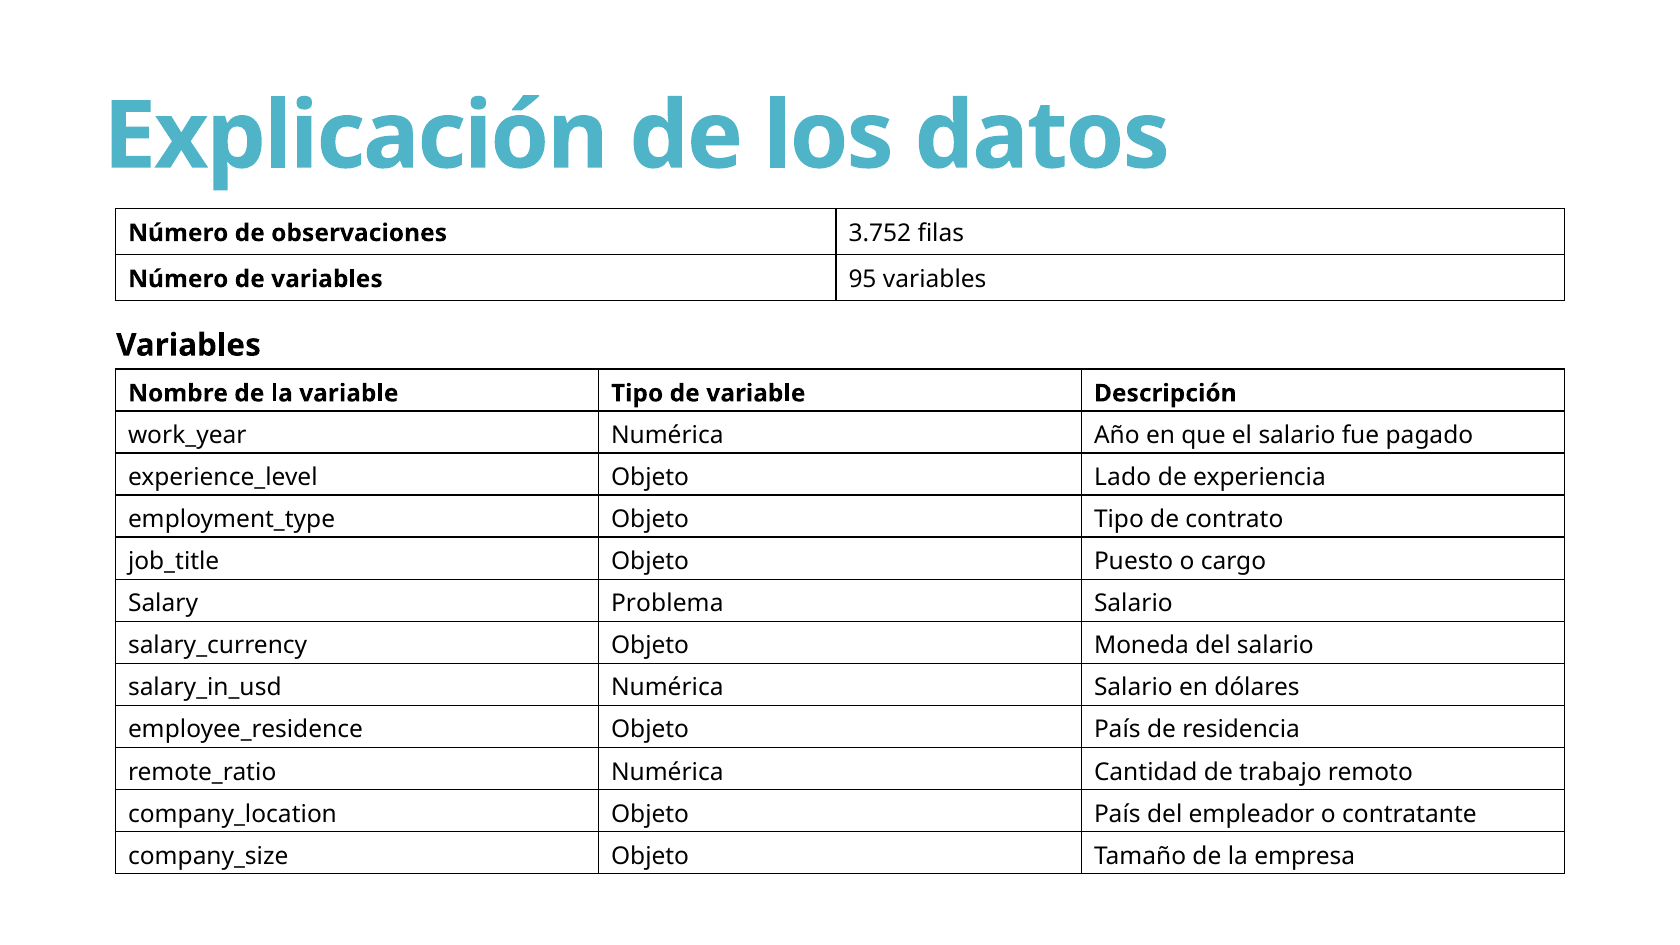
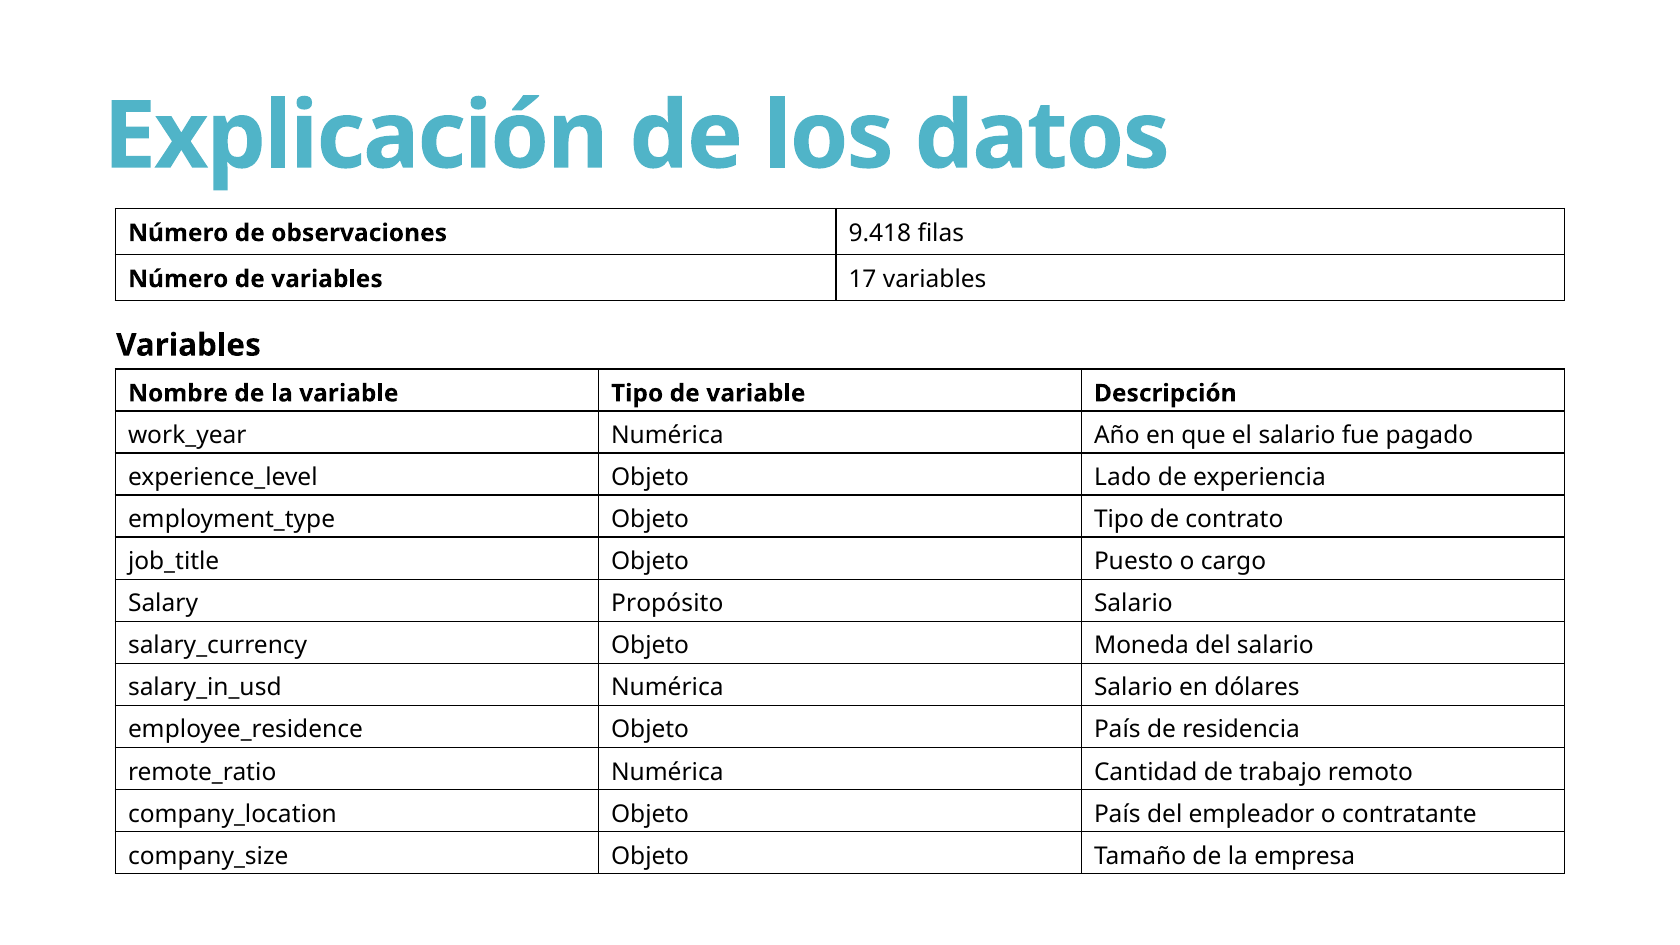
3.752: 3.752 -> 9.418 (880, 233)
95: 95 -> 17 (863, 279)
Problema: Problema -> Propósito (667, 604)
